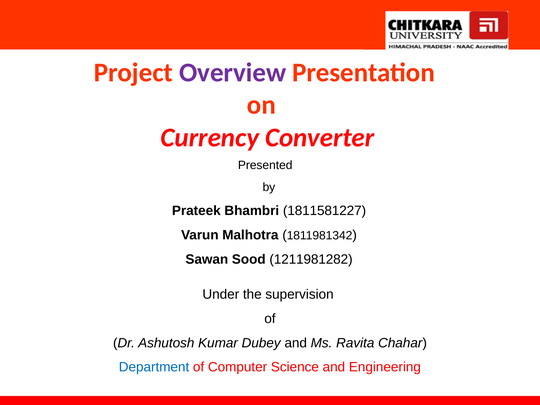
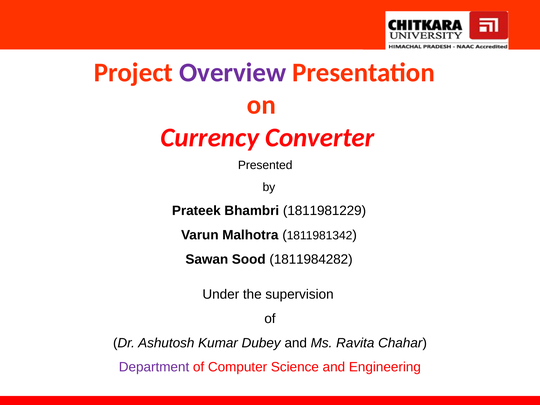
1811581227: 1811581227 -> 1811981229 (325, 211)
1211981282: 1211981282 -> 1811984282 (311, 259)
Department colour: blue -> purple (154, 367)
